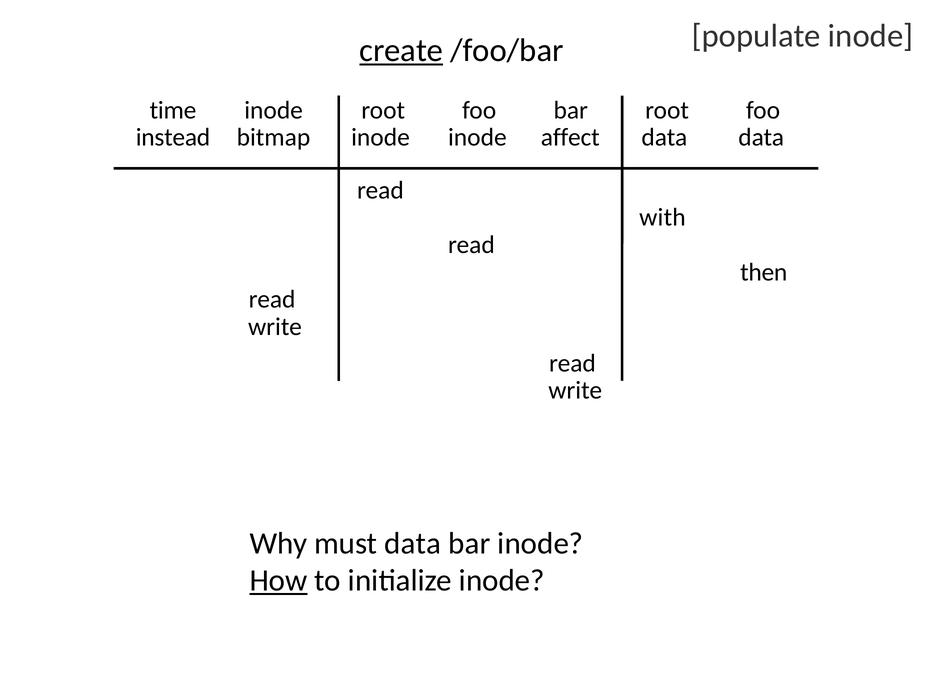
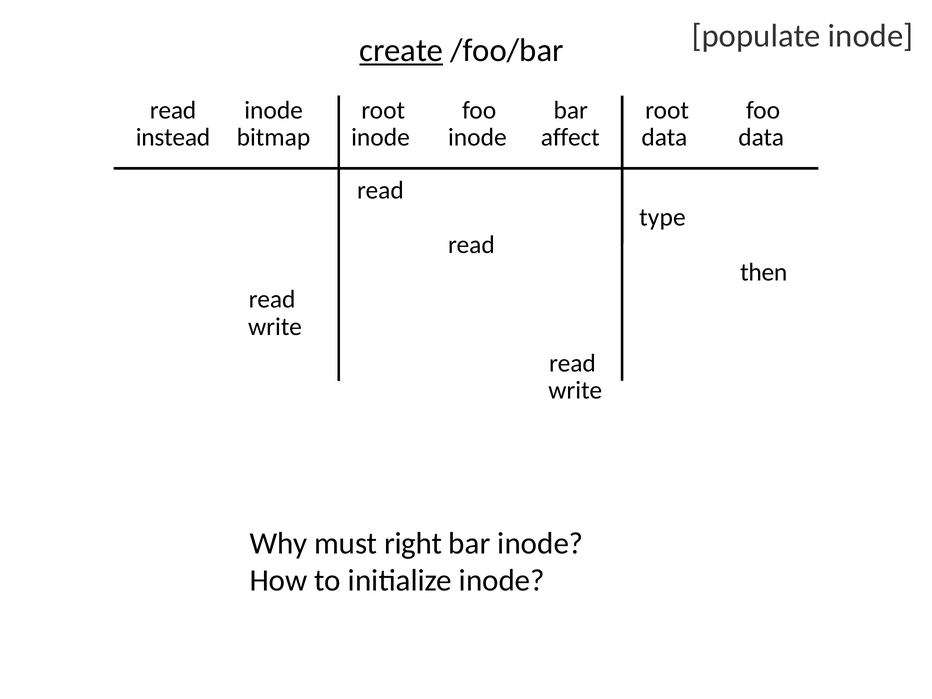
time: time -> read (173, 110)
with: with -> type (662, 218)
must data: data -> right (413, 543)
How underline: present -> none (279, 581)
